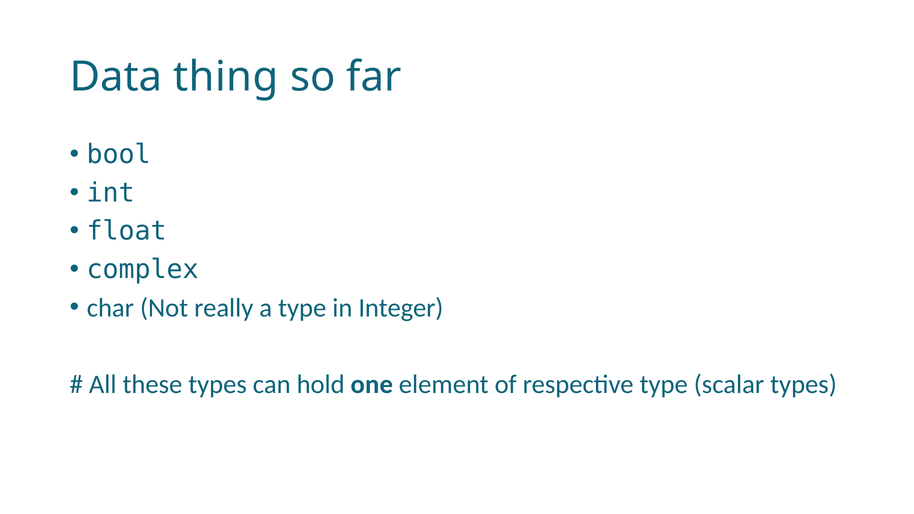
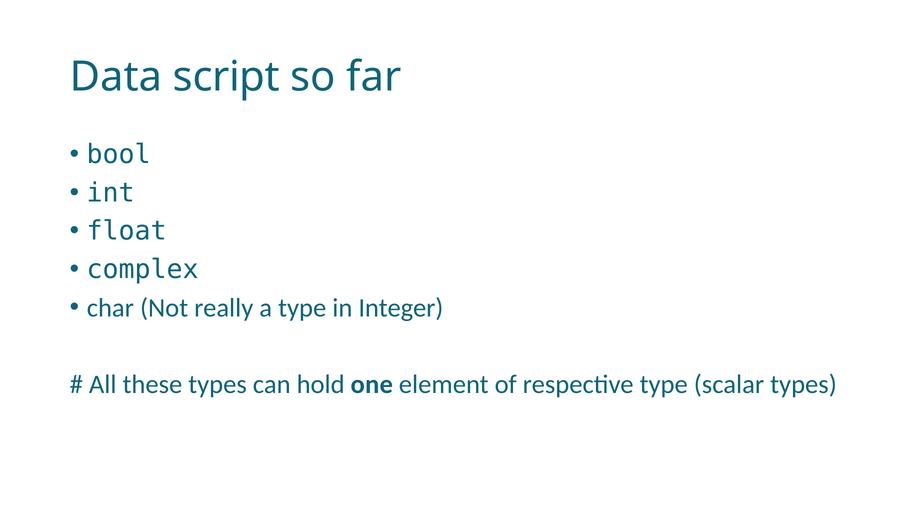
thing: thing -> script (226, 77)
